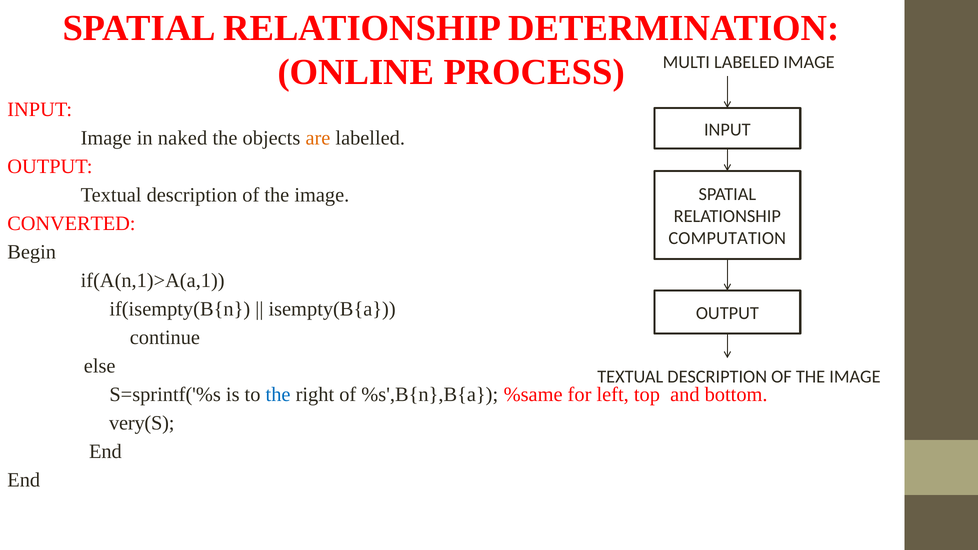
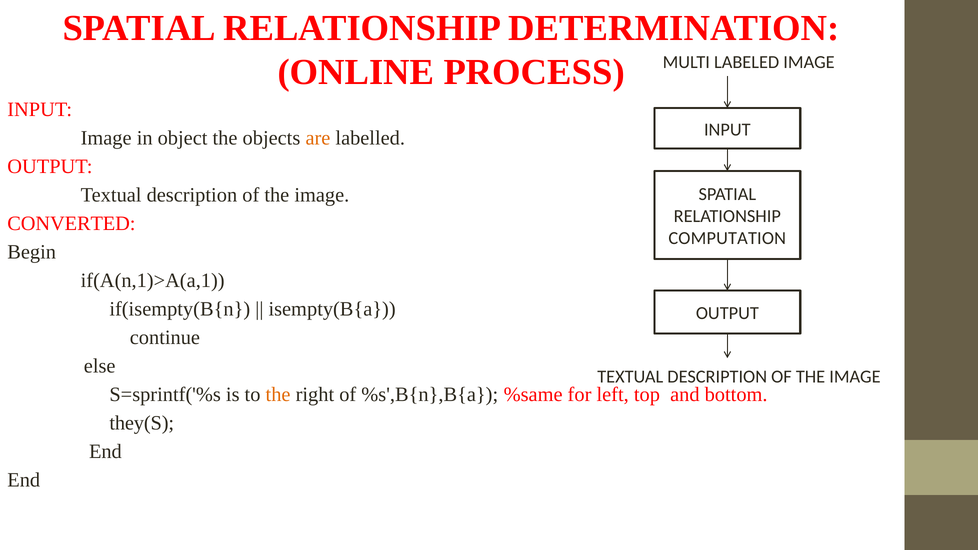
naked: naked -> object (183, 138)
the colour: blue -> orange (278, 395)
very(S: very(S -> they(S (142, 423)
